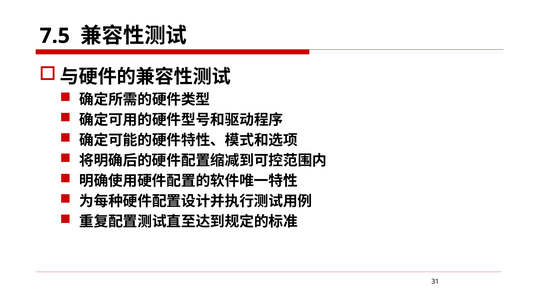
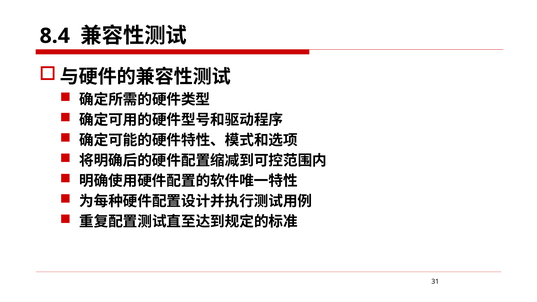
7.5: 7.5 -> 8.4 (55, 36)
